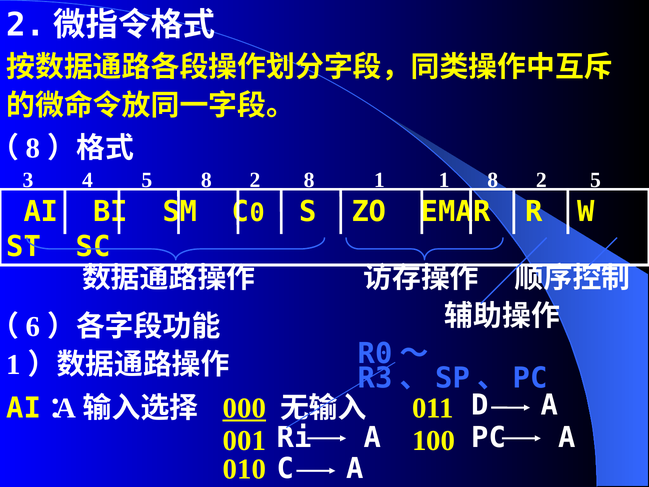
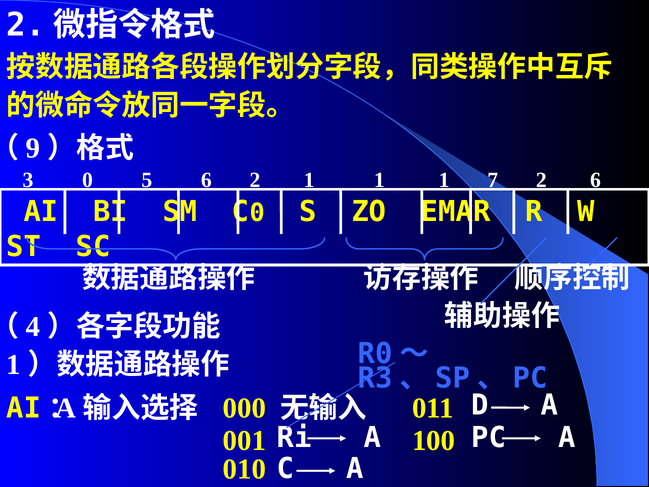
8: 8 -> 9 (33, 148)
3 4: 4 -> 0 (87, 180)
5 8: 8 -> 6 (206, 180)
2 8: 8 -> 1 (309, 180)
1 8: 8 -> 7 (493, 180)
2 5: 5 -> 6 (595, 180)
6: 6 -> 4 (33, 327)
000 underline: present -> none (244, 408)
